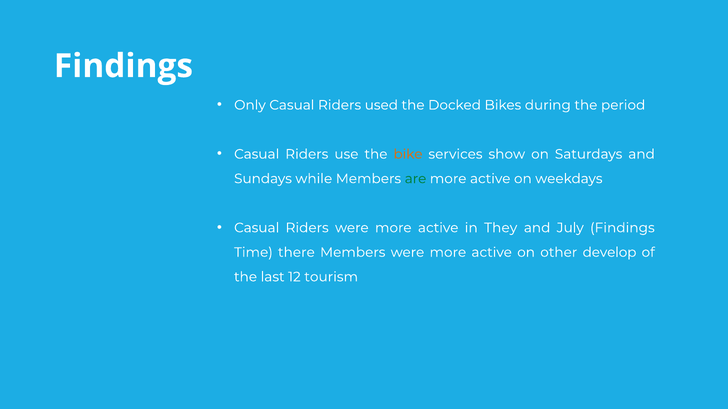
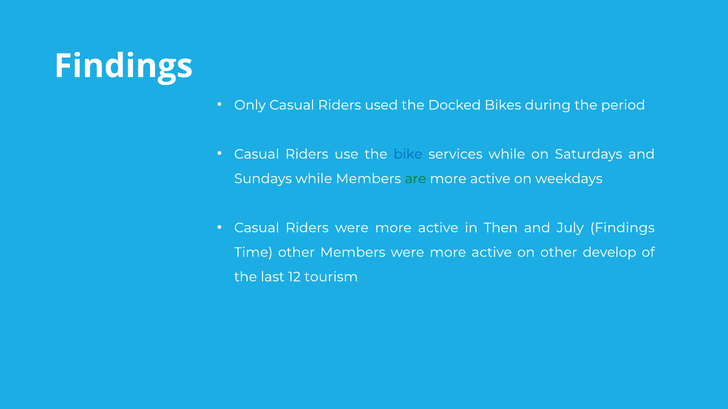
bike colour: orange -> blue (408, 154)
services show: show -> while (507, 154)
They: They -> Then (501, 228)
Time there: there -> other (296, 253)
